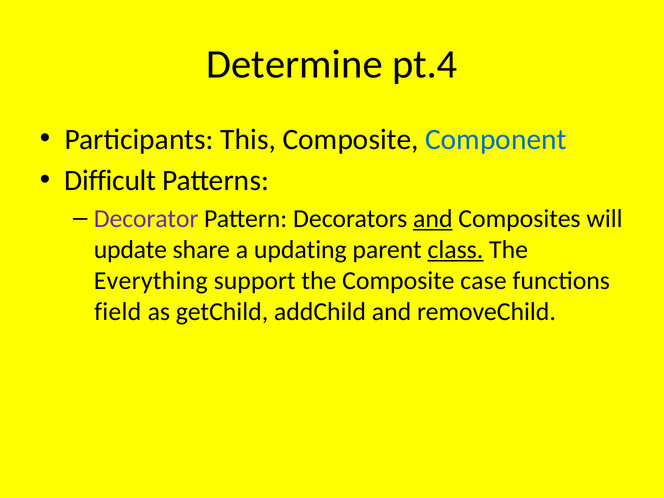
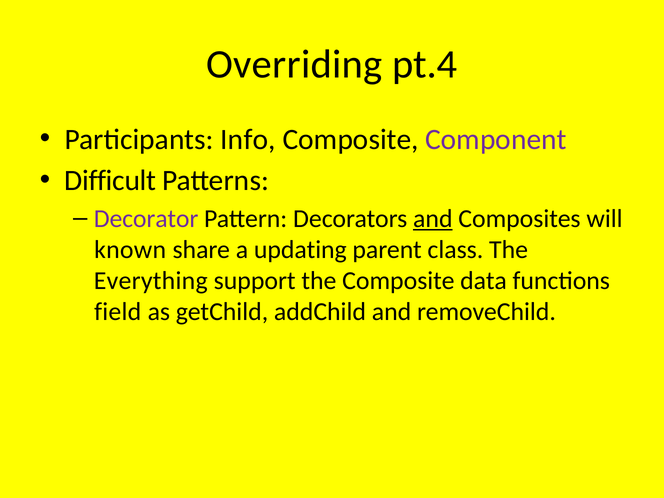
Determine: Determine -> Overriding (294, 64)
This: This -> Info (248, 139)
Component colour: blue -> purple (496, 139)
update: update -> known (130, 250)
class underline: present -> none (455, 250)
case: case -> data (484, 281)
